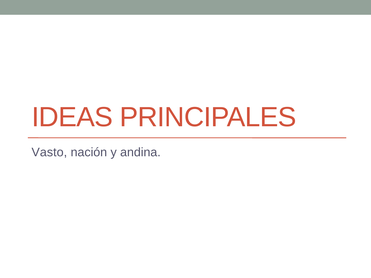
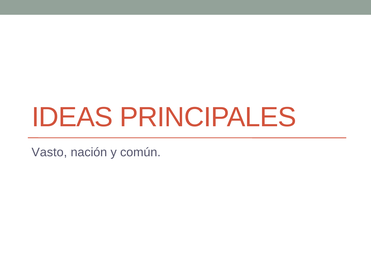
andina: andina -> común (140, 152)
